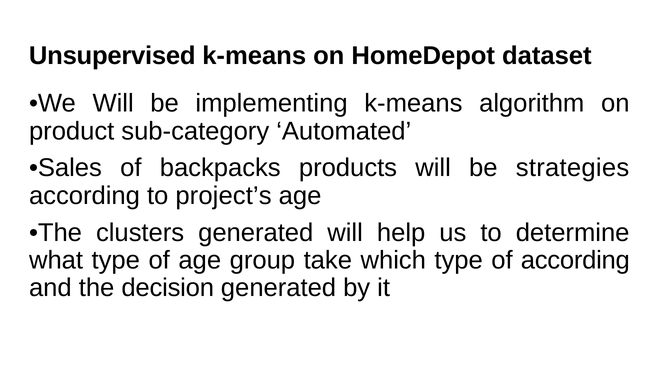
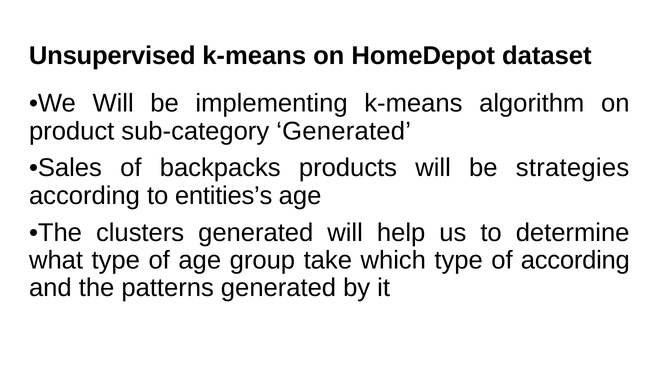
sub-category Automated: Automated -> Generated (344, 131)
project’s: project’s -> entities’s (224, 196)
decision: decision -> patterns (168, 288)
